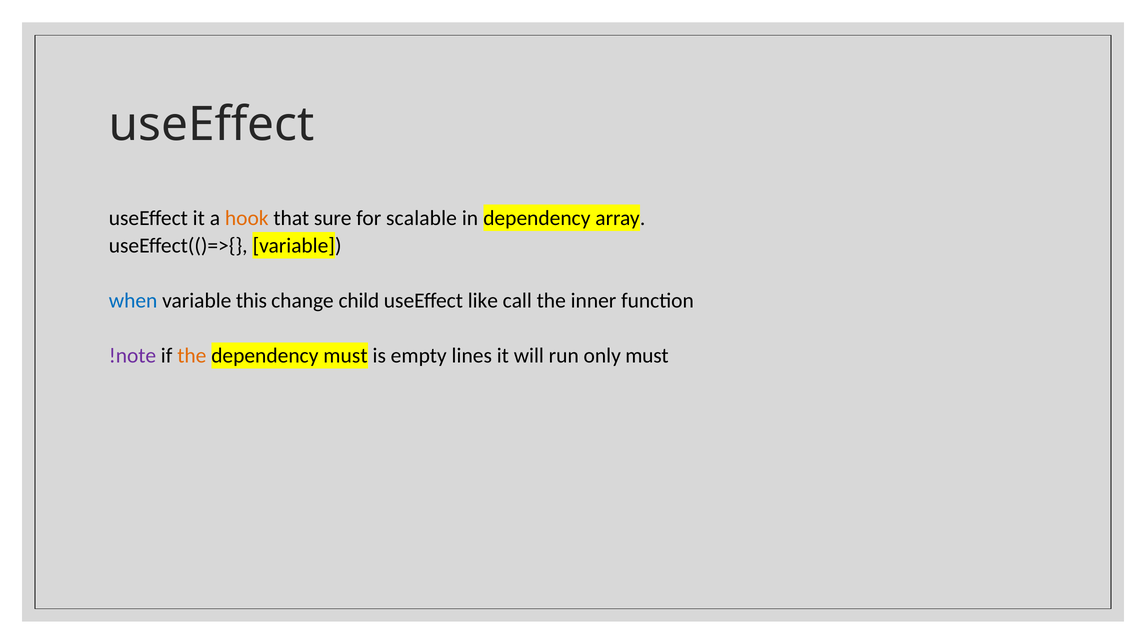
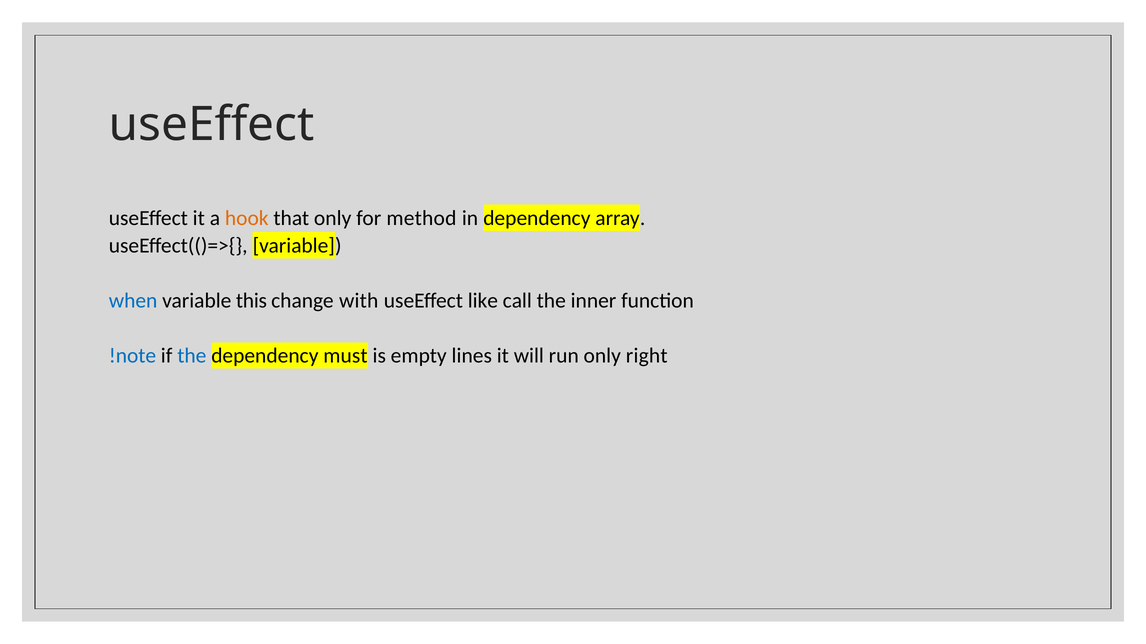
that sure: sure -> only (333, 218)
scalable: scalable -> method (421, 218)
child: child -> with (359, 301)
!note colour: purple -> blue (132, 356)
the colour: orange -> blue (192, 356)
only must: must -> right (647, 356)
